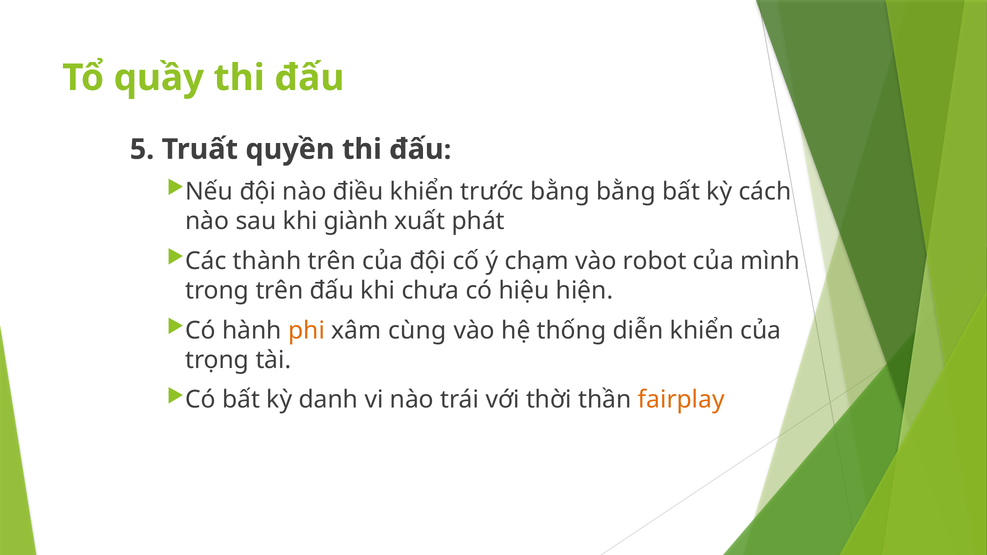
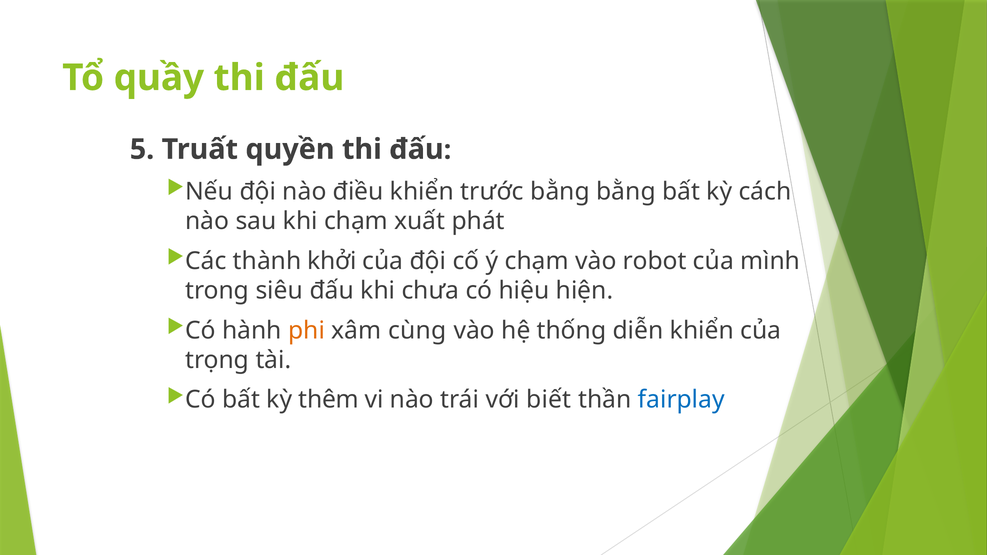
khi giành: giành -> chạm (356, 221)
thành trên: trên -> khởi (332, 261)
trong trên: trên -> siêu (279, 291)
danh: danh -> thêm (329, 400)
thời: thời -> biết (549, 400)
fairplay colour: orange -> blue (681, 400)
